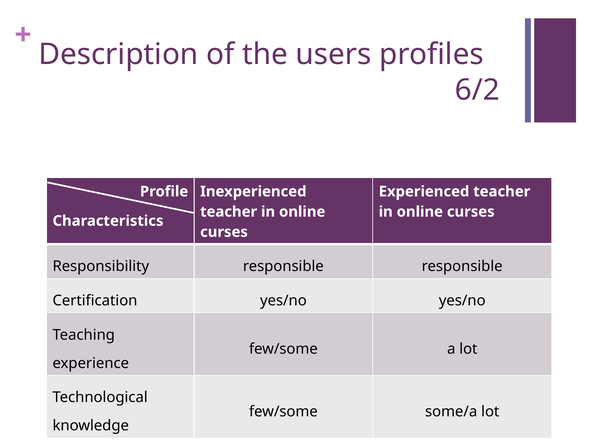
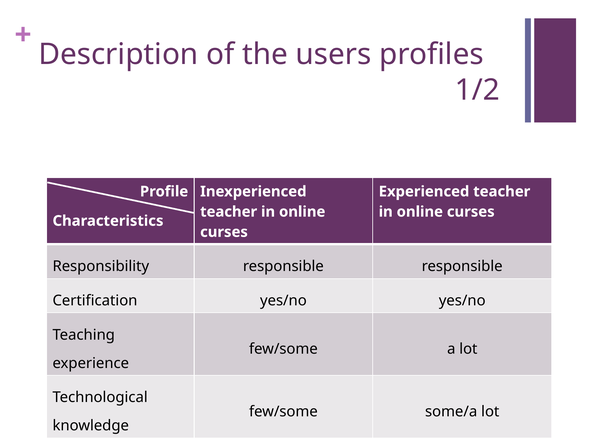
6/2: 6/2 -> 1/2 (477, 90)
